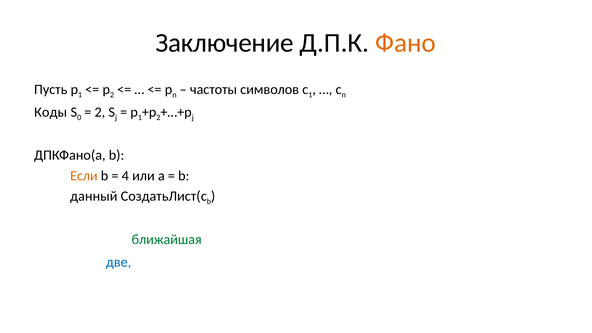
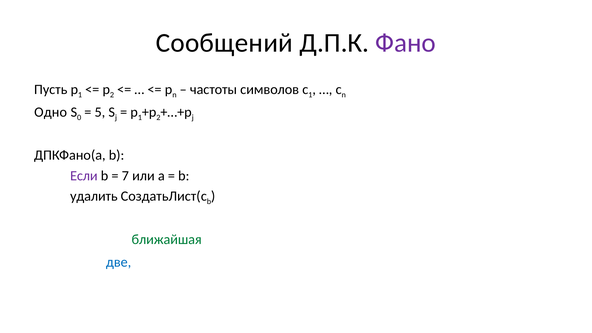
Заключение: Заключение -> Сообщений (224, 43)
Фано colour: orange -> purple (406, 43)
Коды: Коды -> Одно (51, 112)
2: 2 -> 5 (100, 112)
Если colour: orange -> purple (84, 176)
4: 4 -> 7 (125, 176)
данный: данный -> удалить (94, 196)
